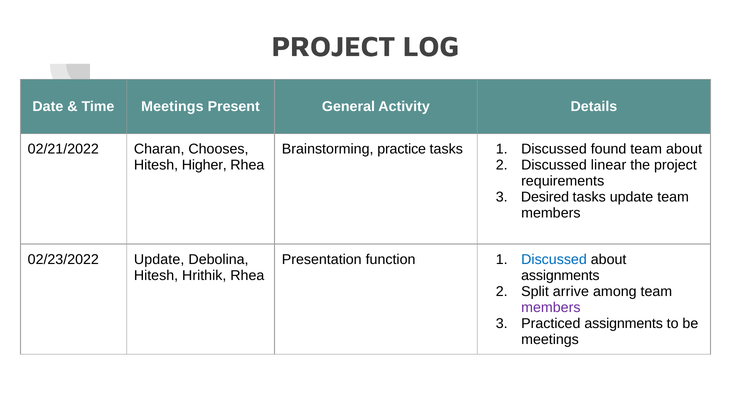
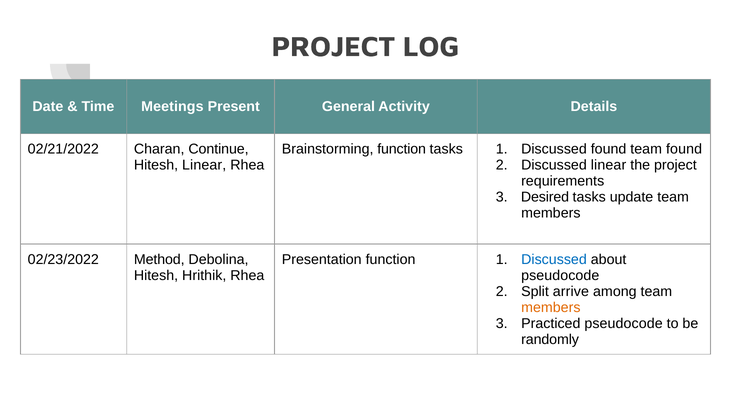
Chooses: Chooses -> Continue (219, 149)
Brainstorming practice: practice -> function (402, 149)
team about: about -> found (684, 149)
Hitesh Higher: Higher -> Linear (204, 165)
02/23/2022 Update: Update -> Method (159, 260)
assignments: assignments -> pseudocode (560, 276)
members colour: purple -> orange (551, 308)
Practiced assignments: assignments -> pseudocode (624, 324)
meetings: meetings -> randomly (550, 340)
